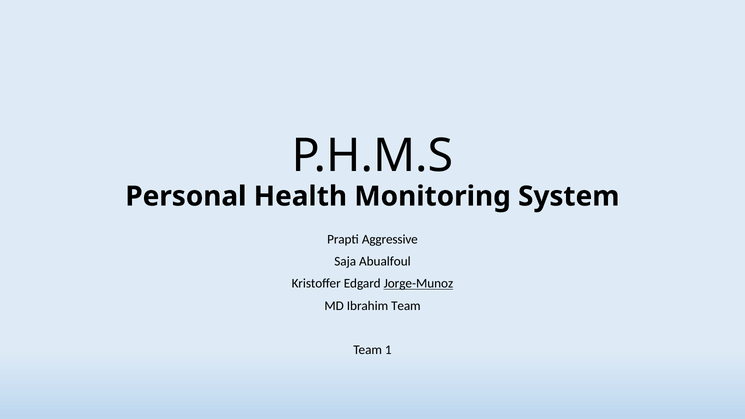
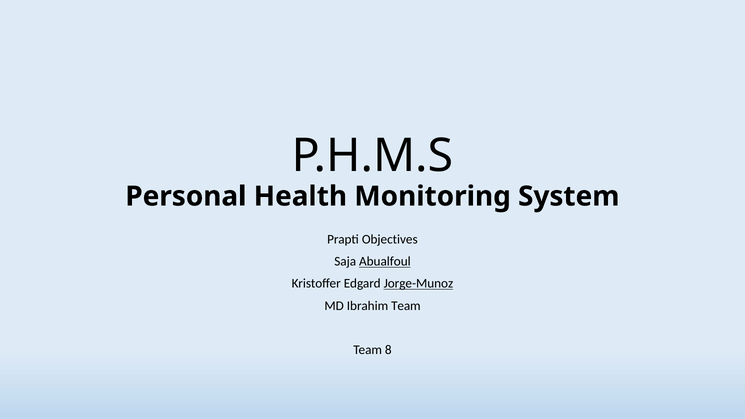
Aggressive: Aggressive -> Objectives (390, 240)
Abualfoul underline: none -> present (385, 262)
1: 1 -> 8 (388, 350)
